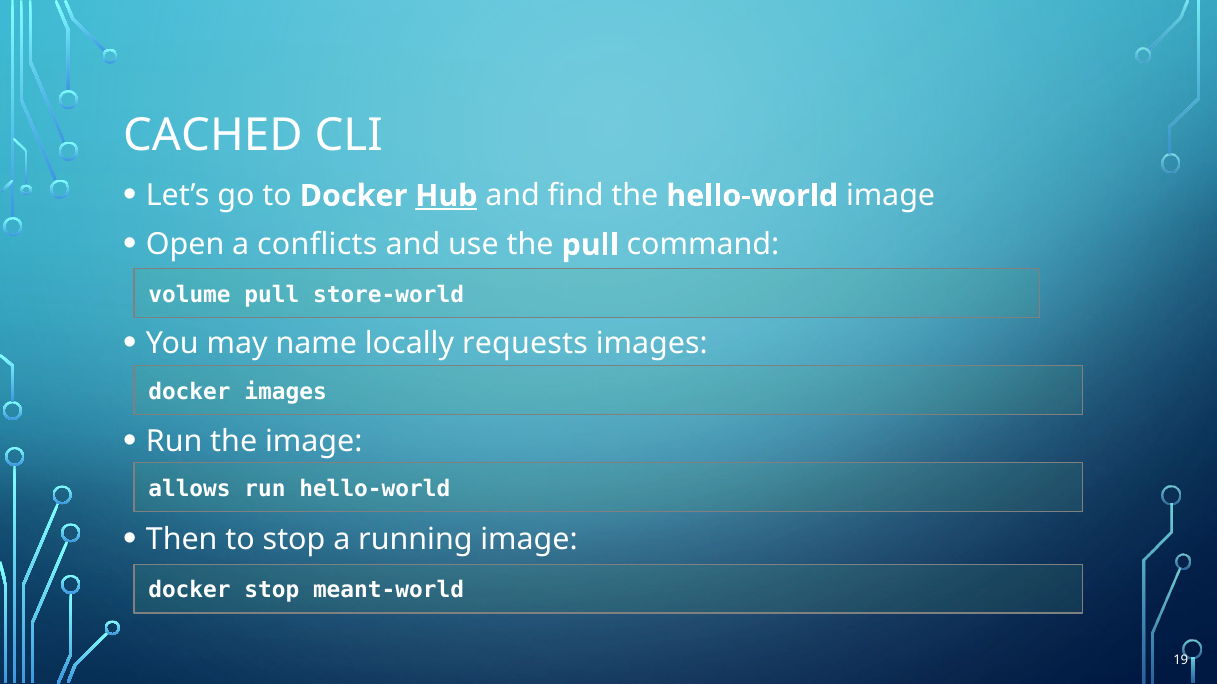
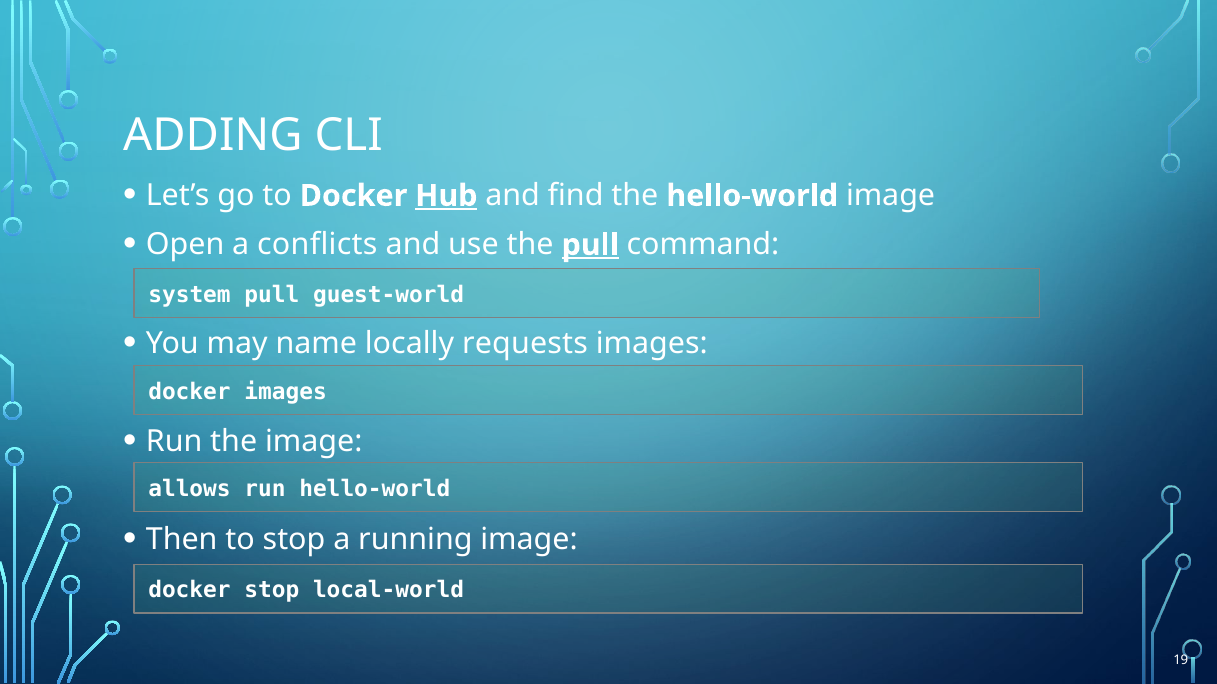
CACHED: CACHED -> ADDING (213, 135)
pull underline: none -> present (590, 245)
volume: volume -> system (190, 295)
store-world: store-world -> guest-world (389, 295)
meant-world: meant-world -> local-world (389, 591)
